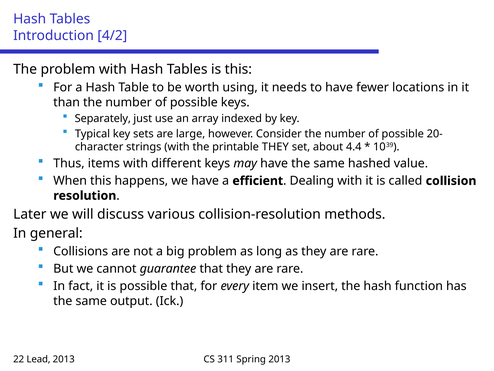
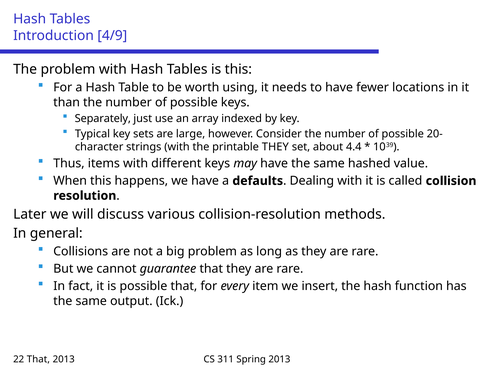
4/2: 4/2 -> 4/9 (112, 36)
efficient: efficient -> defaults (258, 181)
22 Lead: Lead -> That (38, 359)
